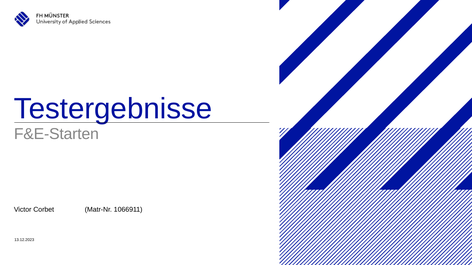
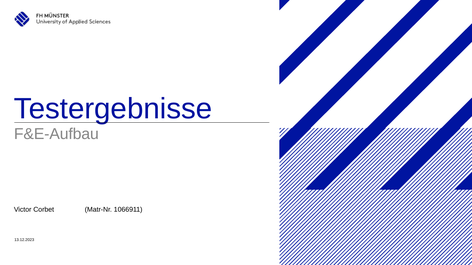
F&E-Starten: F&E-Starten -> F&E-Aufbau (56, 134)
